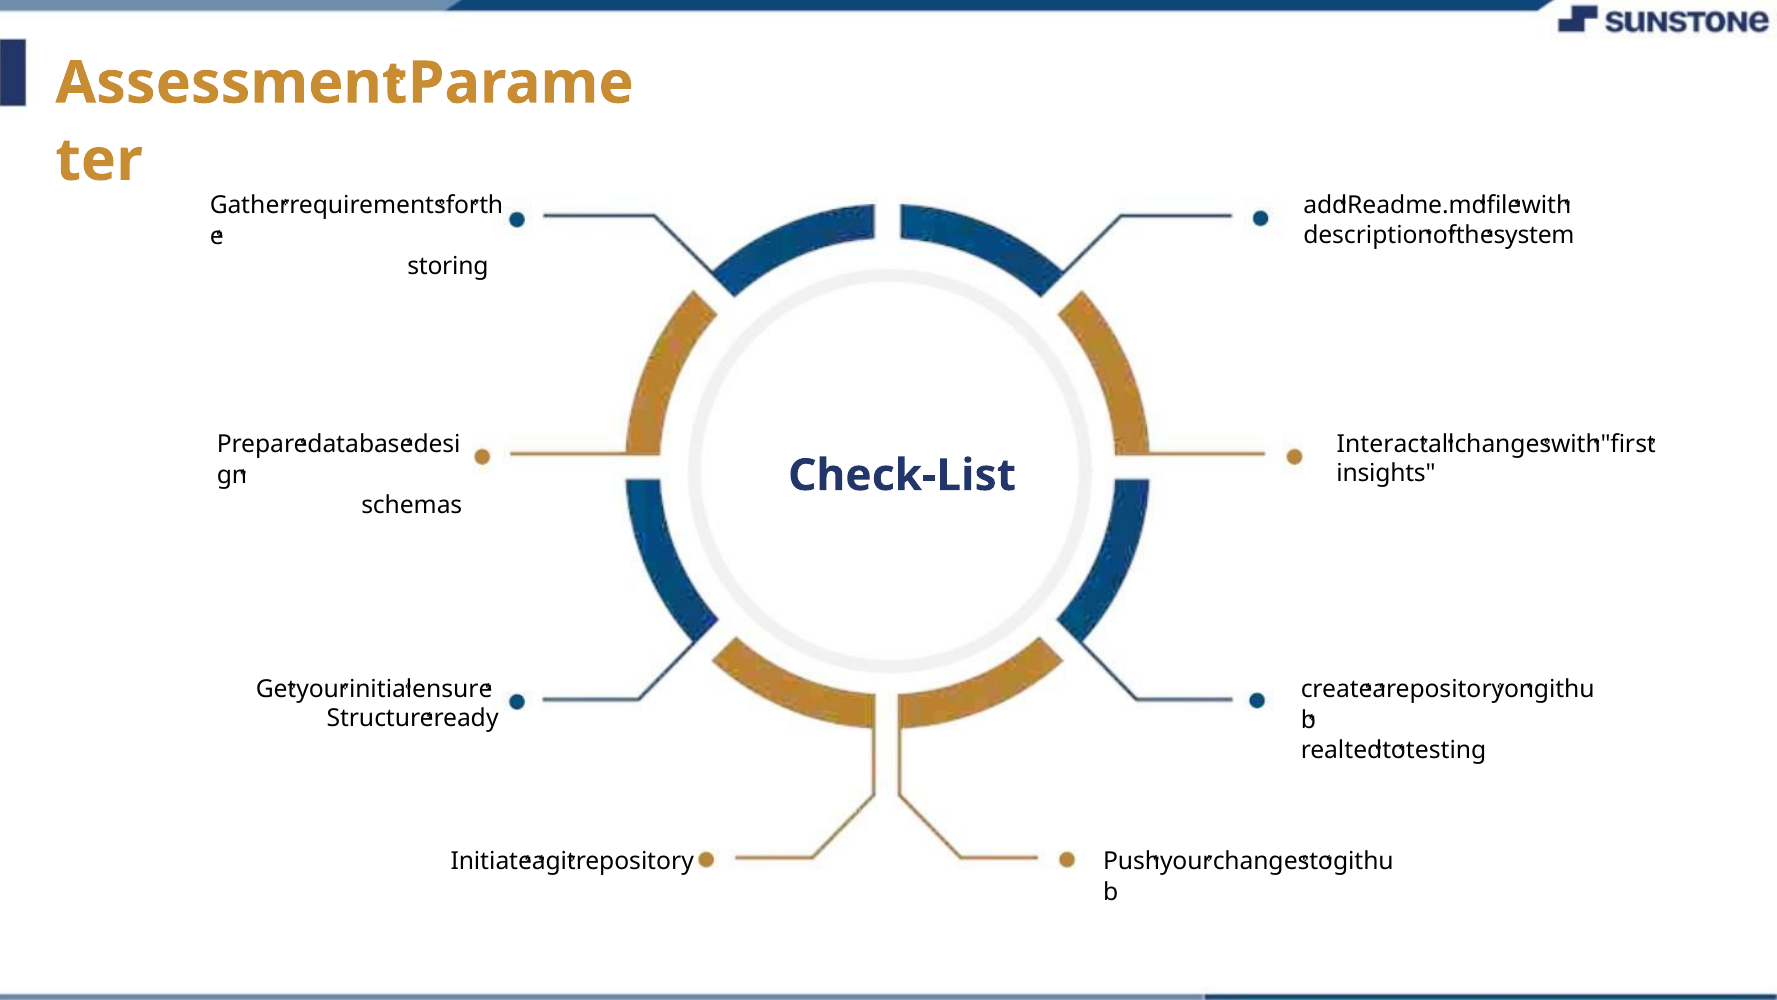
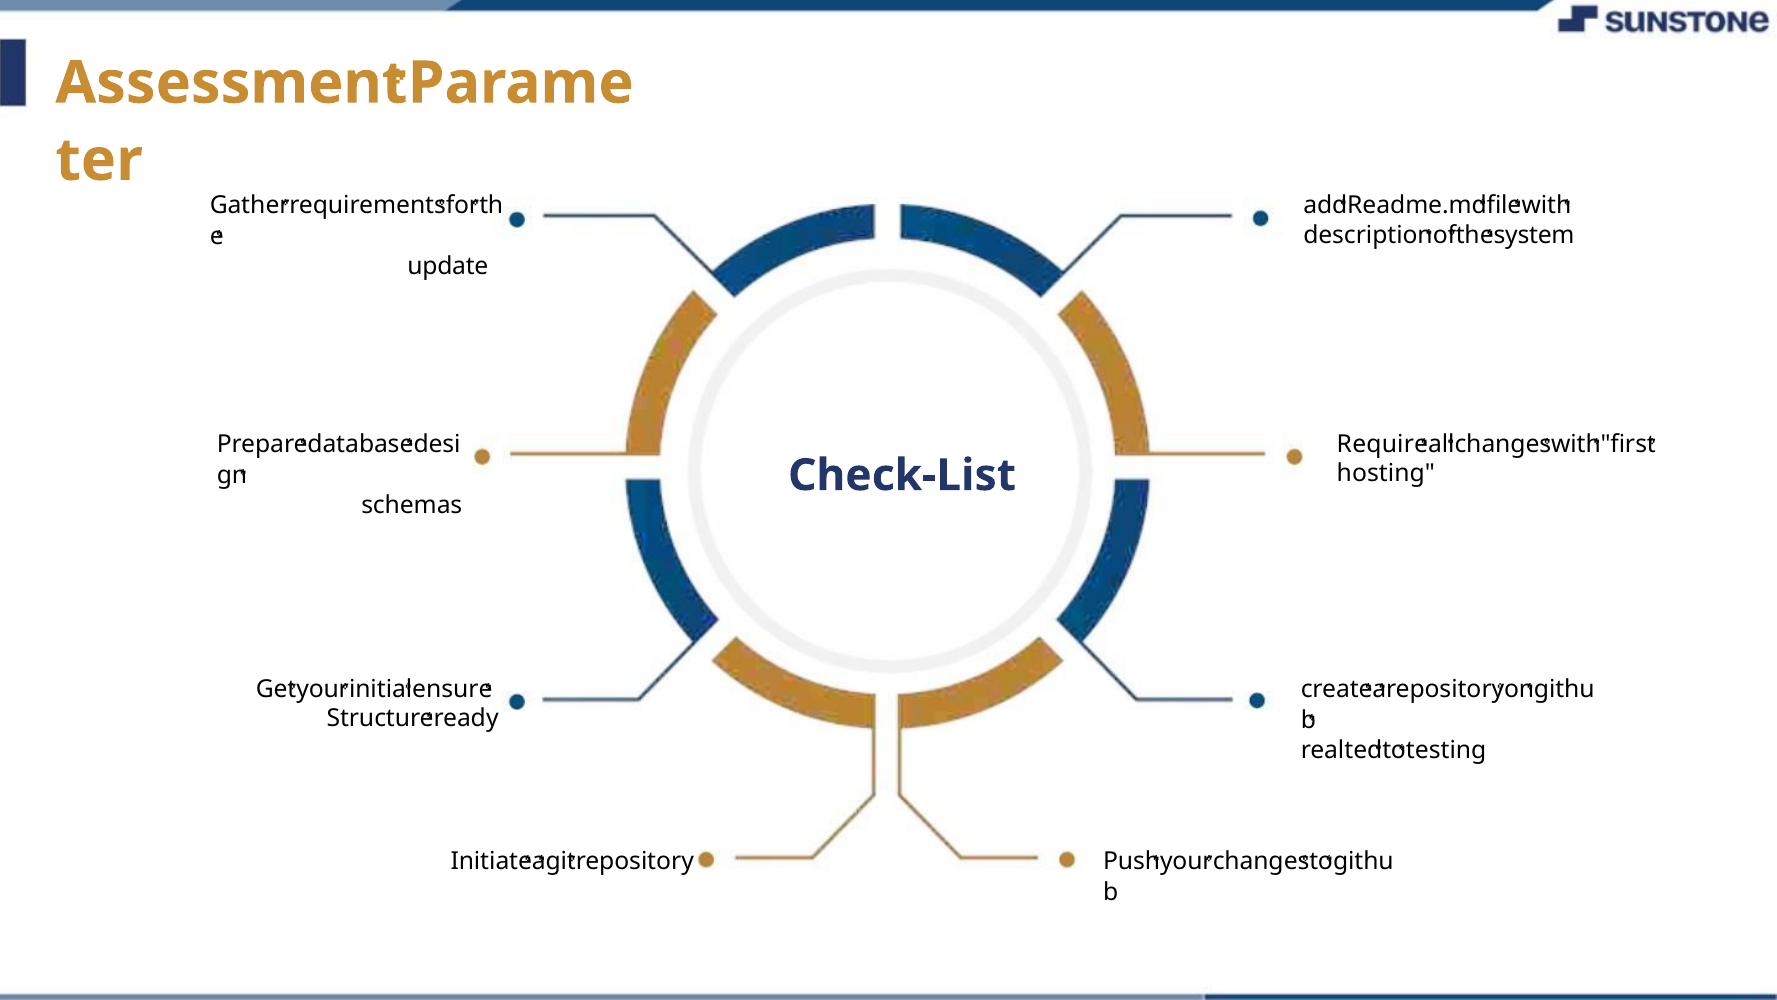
storing: storing -> update (448, 266)
Interact: Interact -> Require (1382, 444)
insights: insights -> hosting (1386, 473)
